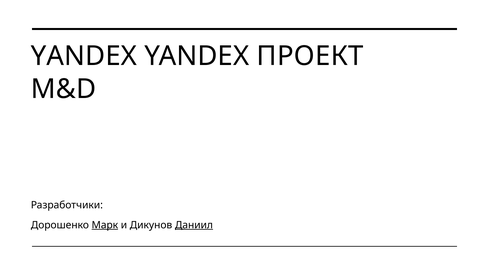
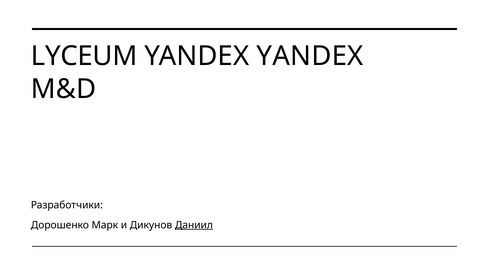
YANDEX: YANDEX -> LYCEUM (84, 56)
YANDEX ПРОЕКТ: ПРОЕКТ -> YANDEX (310, 56)
Марк underline: present -> none (105, 225)
